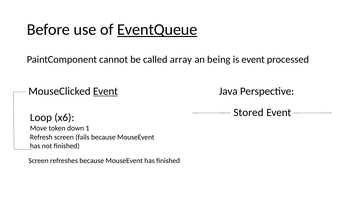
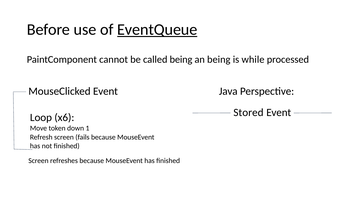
called array: array -> being (181, 60)
is event: event -> while (253, 60)
Event underline: present -> none (105, 91)
